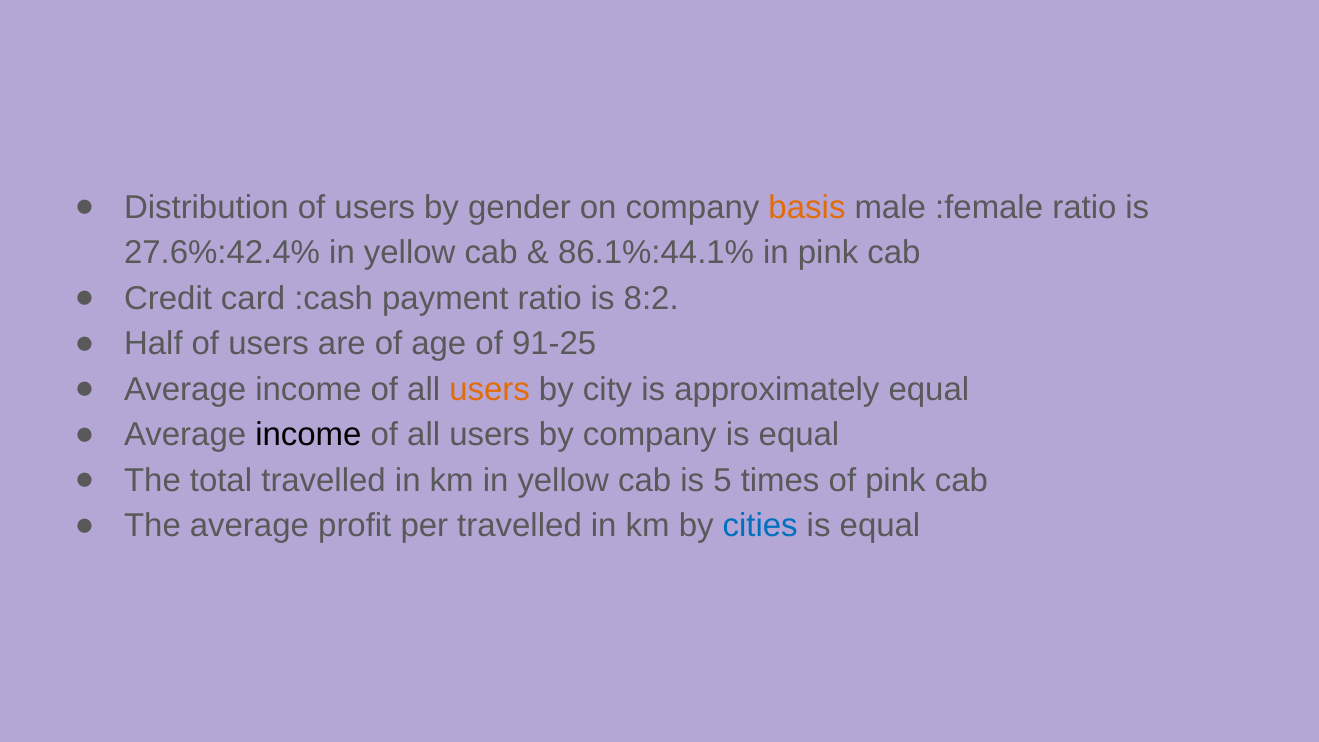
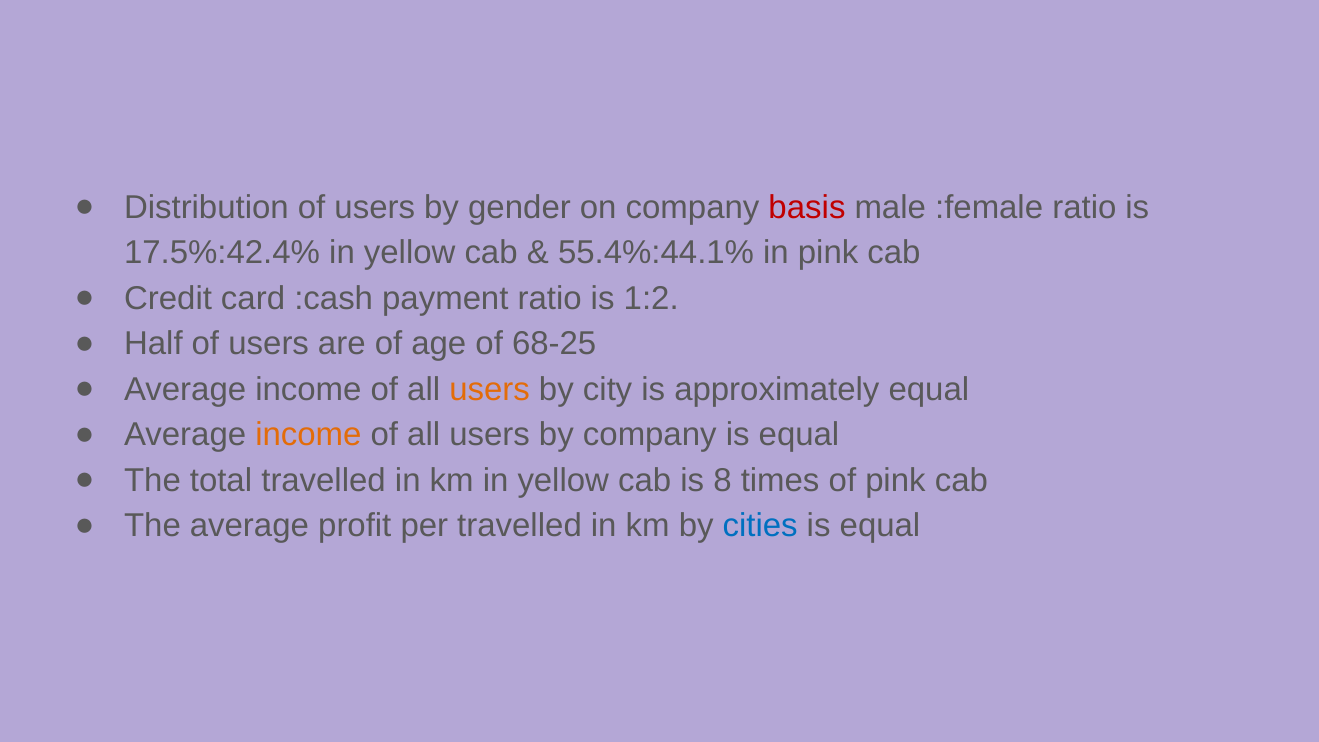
basis colour: orange -> red (807, 207)
27.6%:42.4%: 27.6%:42.4% -> 17.5%:42.4% (222, 253)
86.1%:44.1%: 86.1%:44.1% -> 55.4%:44.1% (656, 253)
8:2: 8:2 -> 1:2 (651, 298)
91-25: 91-25 -> 68-25 (554, 344)
income colour: black -> orange (308, 435)
5: 5 -> 8 (723, 480)
